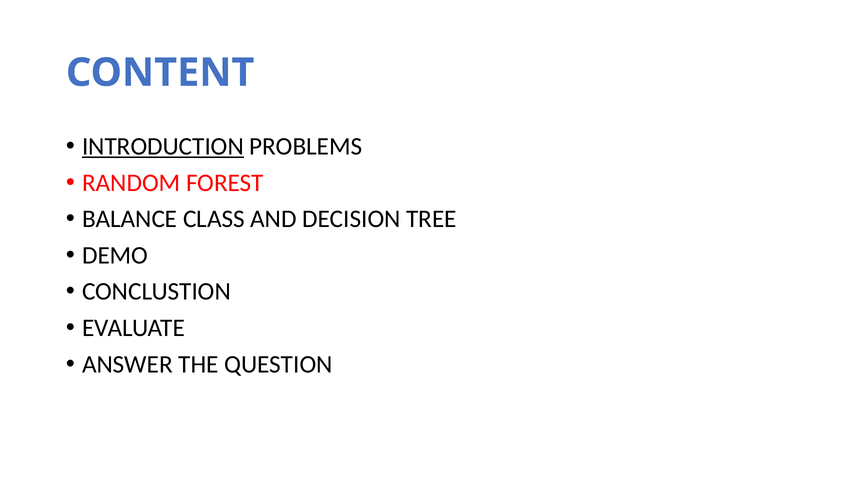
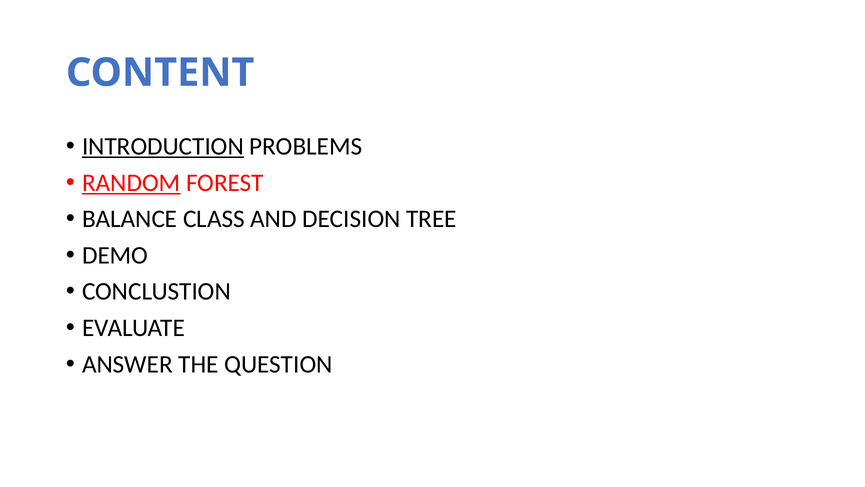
RANDOM underline: none -> present (131, 183)
